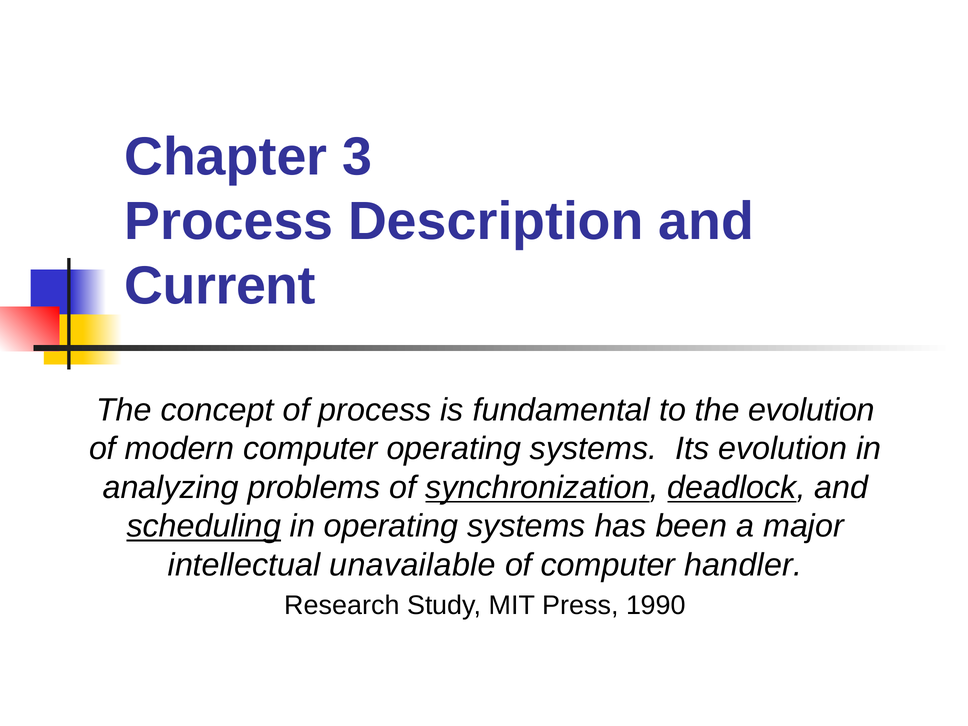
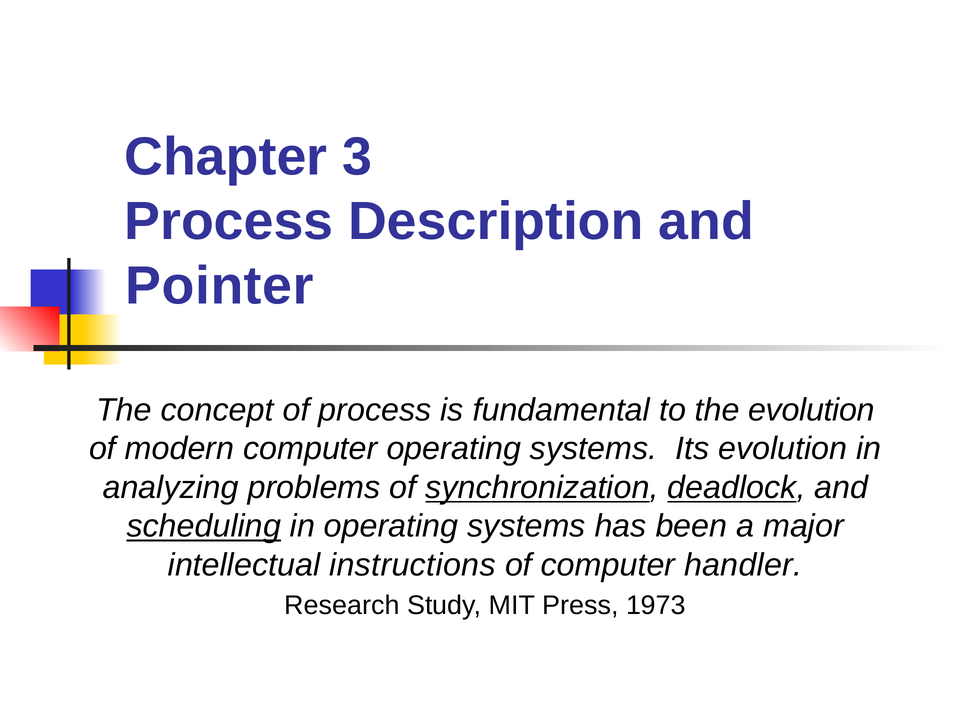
Current: Current -> Pointer (220, 286)
unavailable: unavailable -> instructions (412, 565)
1990: 1990 -> 1973 (656, 605)
